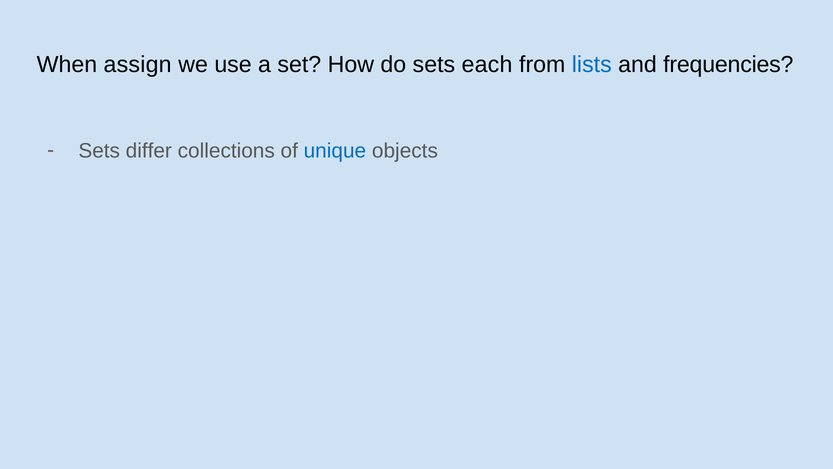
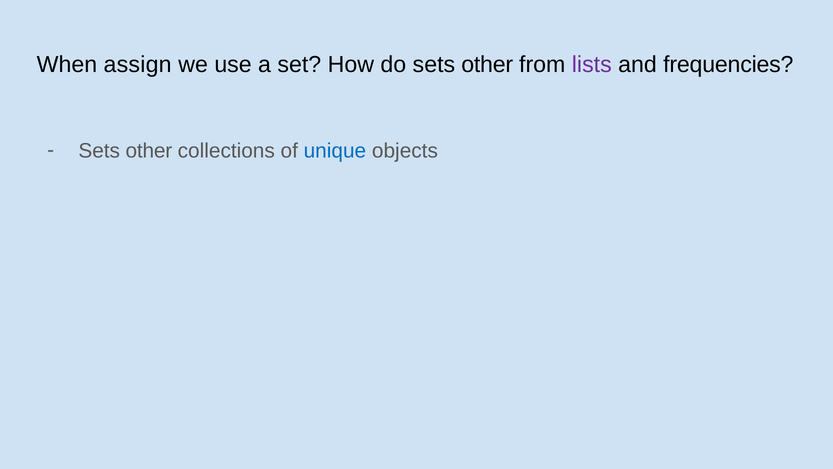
do sets each: each -> other (487, 64)
lists colour: blue -> purple (592, 64)
differ: differ -> other (149, 151)
